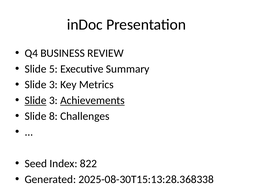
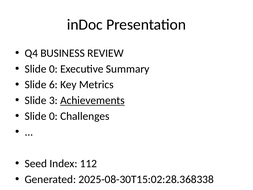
5: 5 -> 0 (53, 69)
3: 3 -> 6 (53, 85)
Slide underline: present -> none (36, 100)
8: 8 -> 0 (53, 116)
822: 822 -> 112 (89, 163)
2025-08-30T15:13:28.368338: 2025-08-30T15:13:28.368338 -> 2025-08-30T15:02:28.368338 (146, 179)
